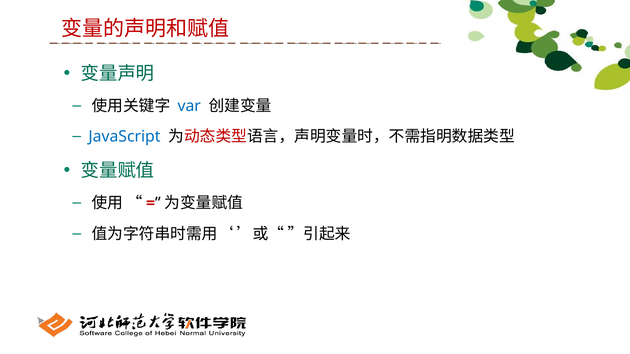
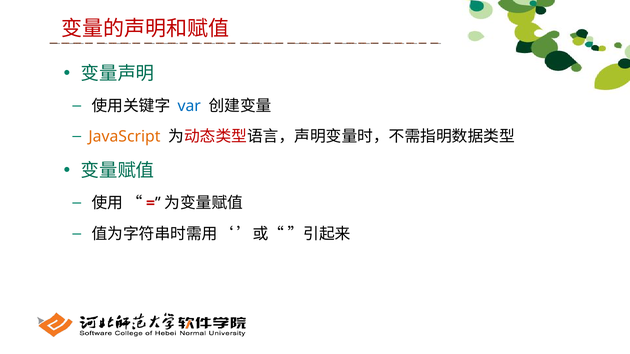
JavaScript colour: blue -> orange (124, 137)
